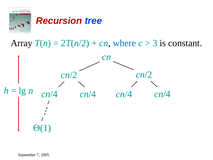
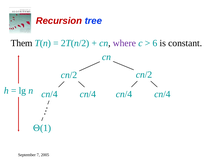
Array: Array -> Them (22, 43)
where colour: blue -> purple (124, 43)
3: 3 -> 6 (155, 43)
